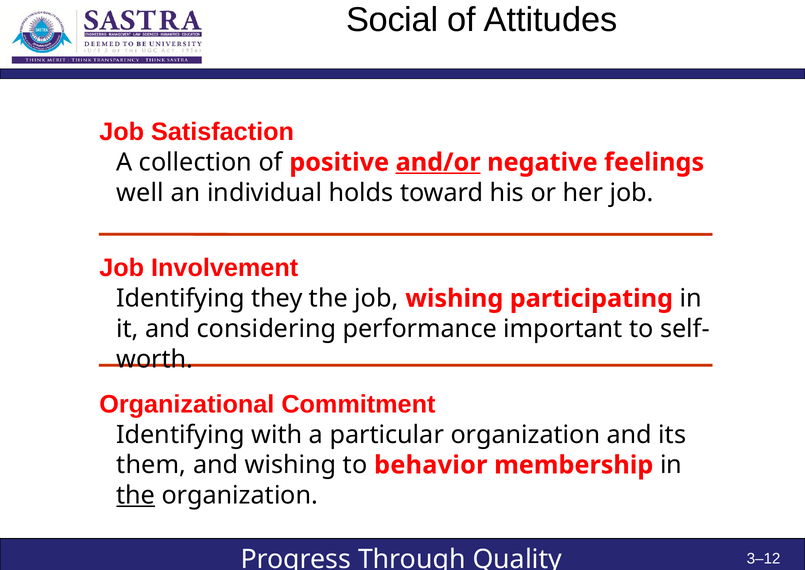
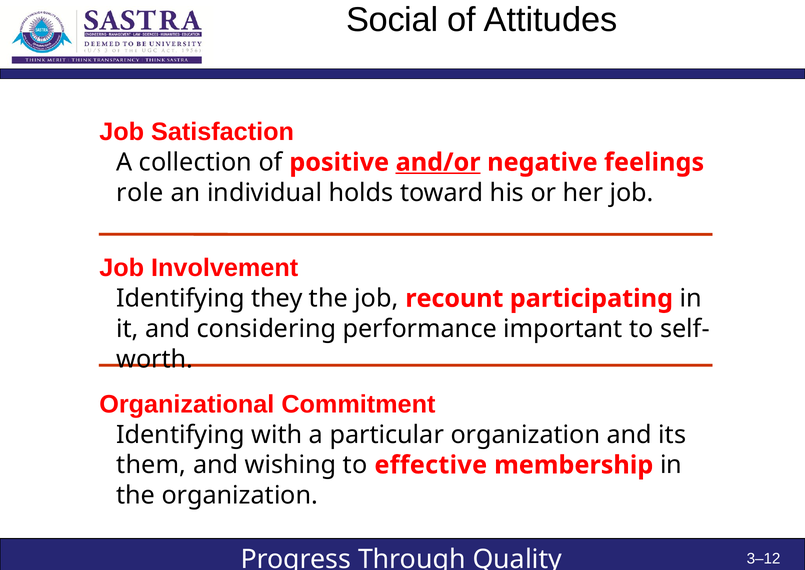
well: well -> role (140, 193)
job wishing: wishing -> recount (454, 298)
behavior: behavior -> effective (431, 465)
the underline: present -> none (136, 495)
